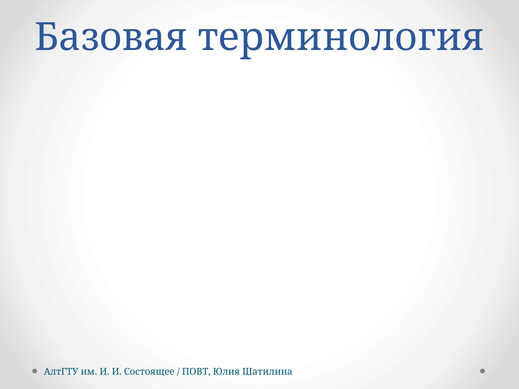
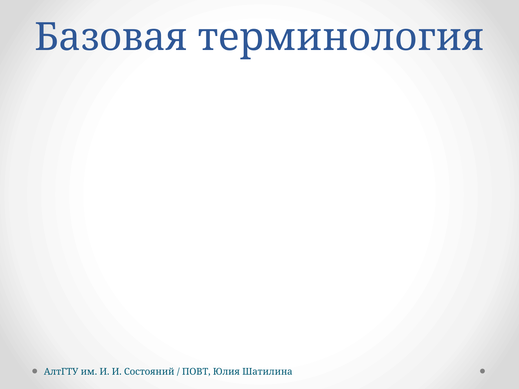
Состоящее: Состоящее -> Состояний (149, 372)
